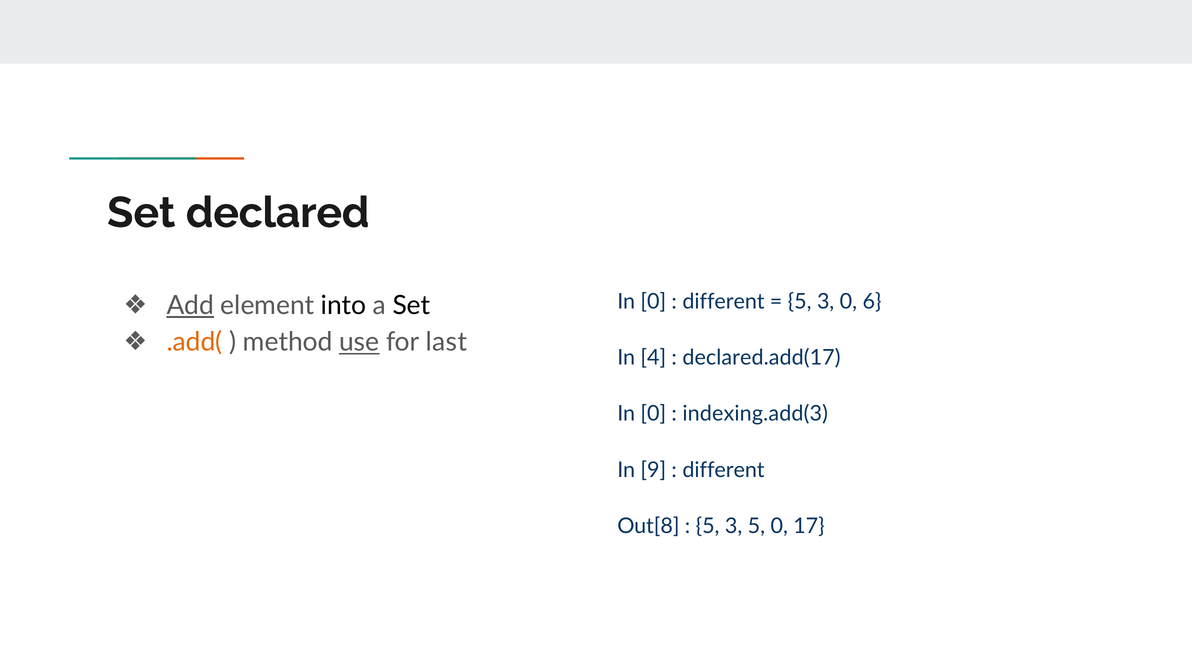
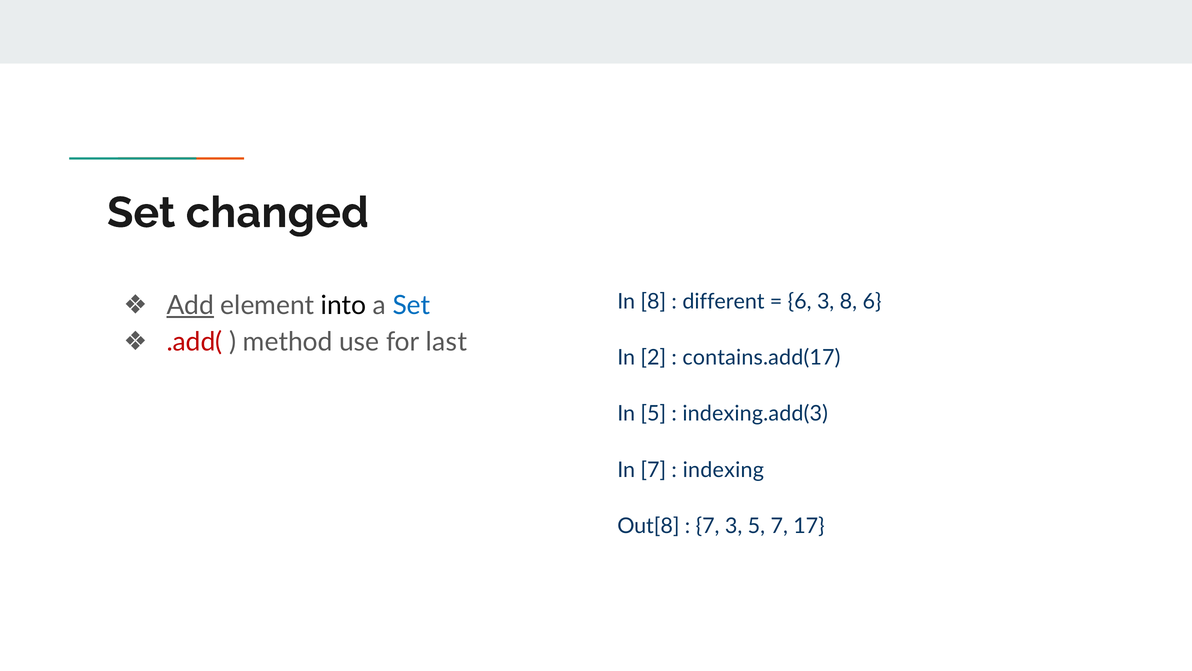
declared: declared -> changed (277, 213)
0: 0 -> 8 (653, 301)
5: 5 -> 6 (800, 301)
3 0: 0 -> 8 (848, 301)
Set colour: black -> blue (412, 305)
.add( colour: orange -> red (195, 342)
use underline: present -> none (359, 342)
4: 4 -> 2 (653, 357)
declared.add(17: declared.add(17 -> contains.add(17 (761, 357)
0: 0 -> 5 (653, 414)
In 9: 9 -> 7 (653, 470)
different: different -> indexing (723, 470)
5: 5 -> 7 (708, 526)
5 0: 0 -> 7 (779, 526)
